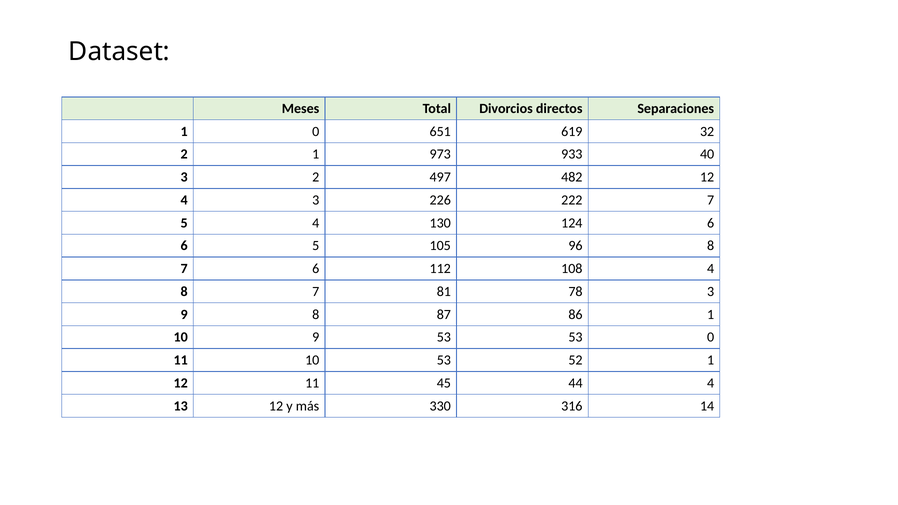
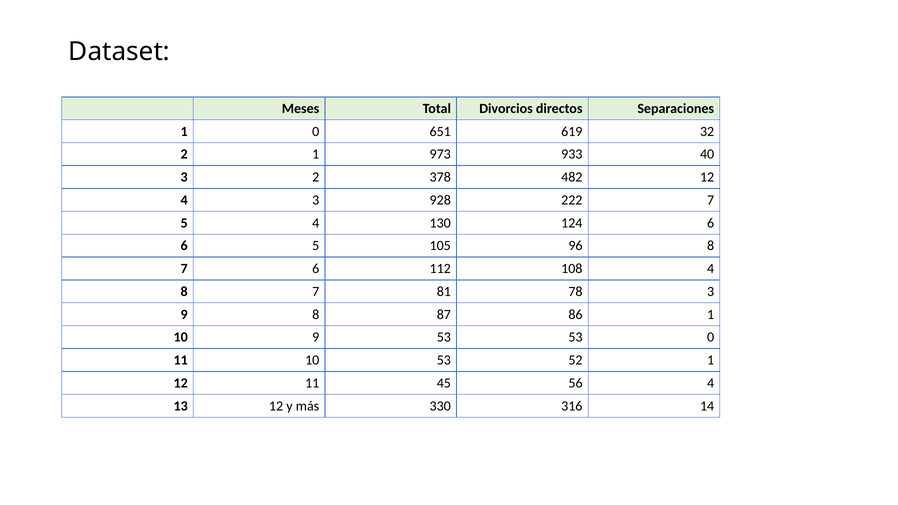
497: 497 -> 378 (440, 177)
226: 226 -> 928 (440, 200)
44: 44 -> 56 (576, 383)
